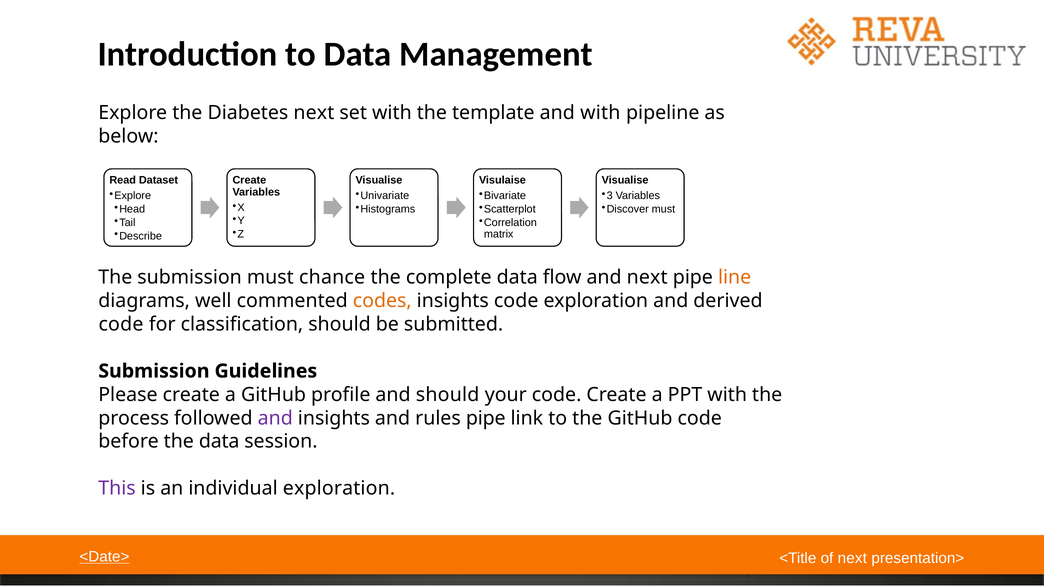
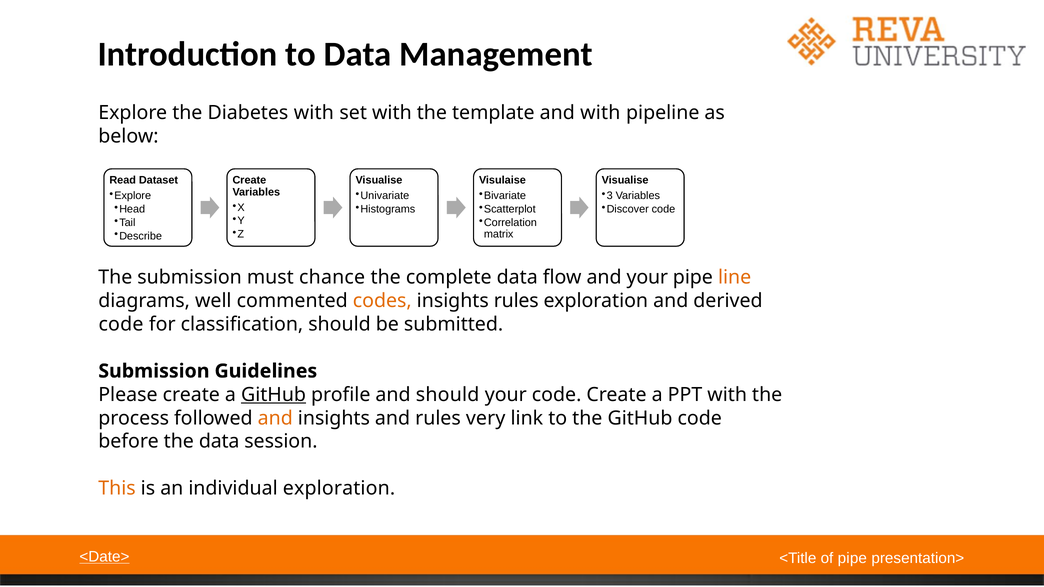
Diabetes next: next -> with (314, 113)
must: must -> code (663, 209)
and next: next -> your (647, 277)
insights code: code -> rules (516, 301)
GitHub underline: none -> present (274, 395)
and colour: purple -> orange (275, 418)
rules pipe: pipe -> very (486, 418)
This colour: purple -> orange (117, 489)
of next: next -> pipe (852, 558)
